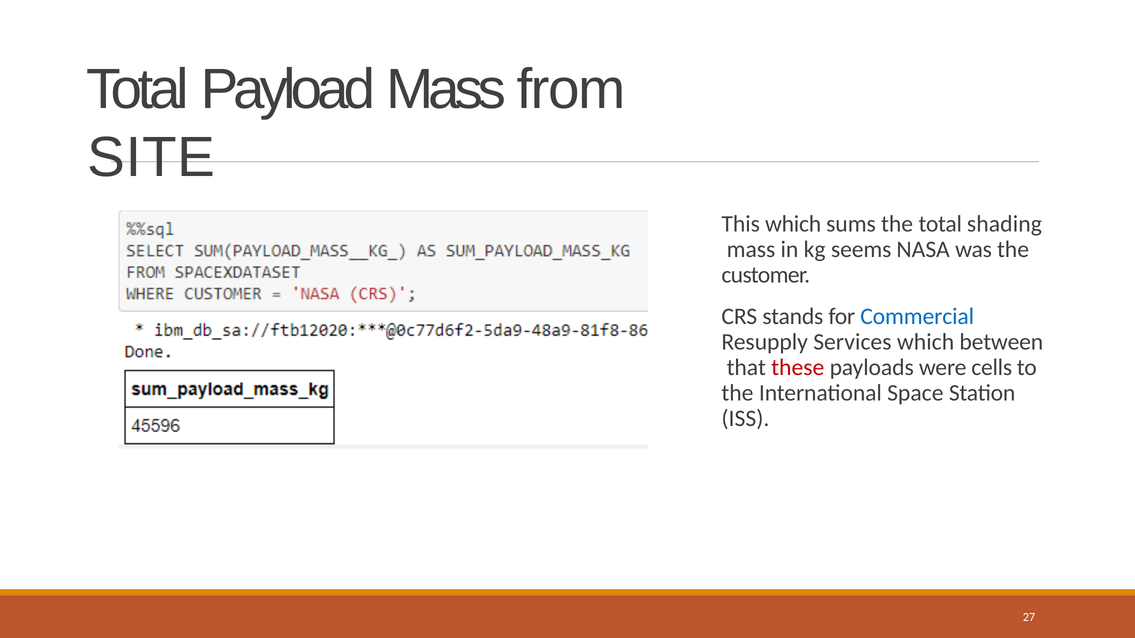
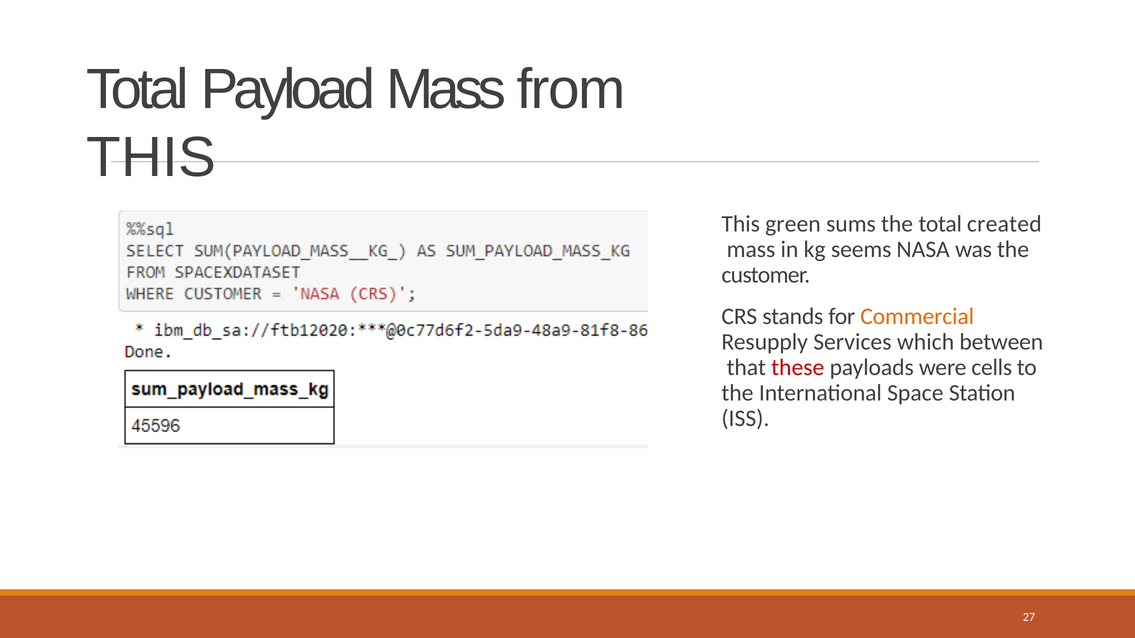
SITE: SITE -> THIS (151, 158)
This which: which -> green (793, 224)
shading: shading -> created (1004, 224)
Commercial colour: blue -> orange (917, 317)
